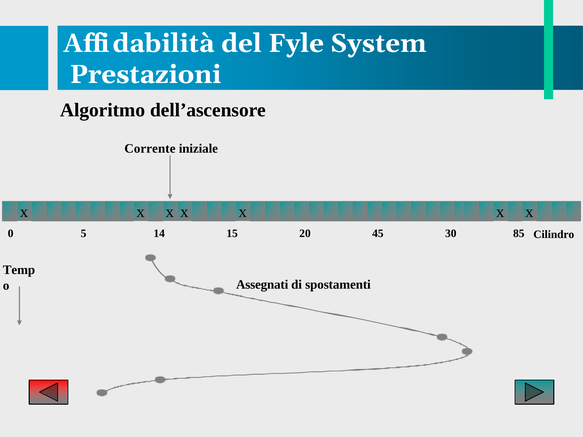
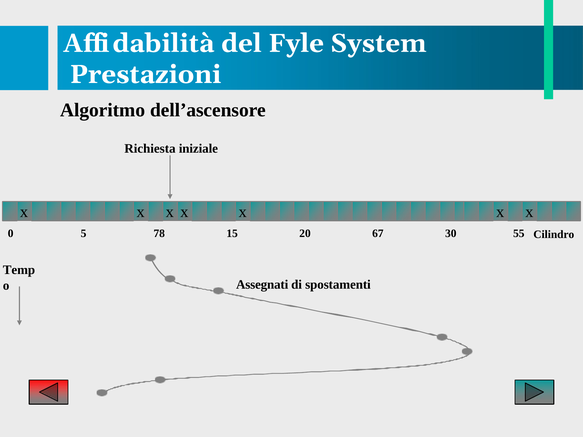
Corrente: Corrente -> Richiesta (150, 149)
14: 14 -> 78 (159, 234)
45: 45 -> 67 (378, 234)
85: 85 -> 55 (519, 234)
